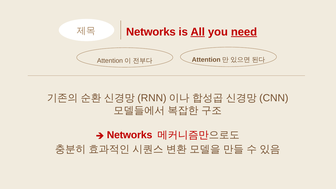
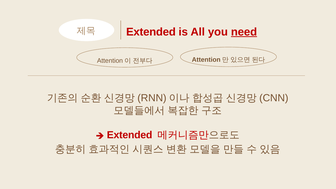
Networks: Networks -> Extended (151, 32)
All underline: present -> none (198, 32)
Networks: Networks -> Extended (130, 135)
